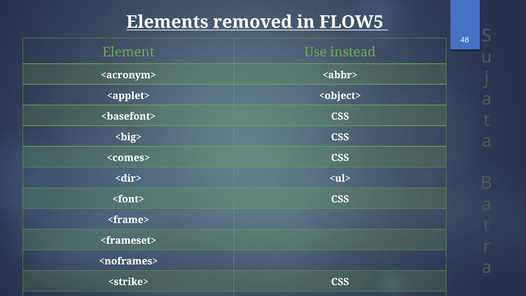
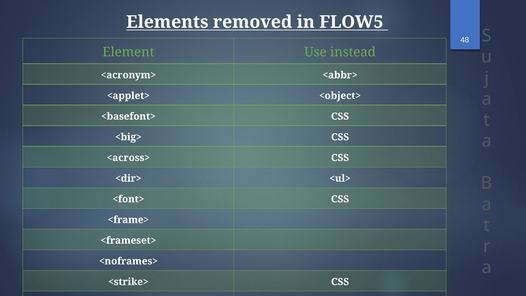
<comes>: <comes> -> <across> (128, 158)
